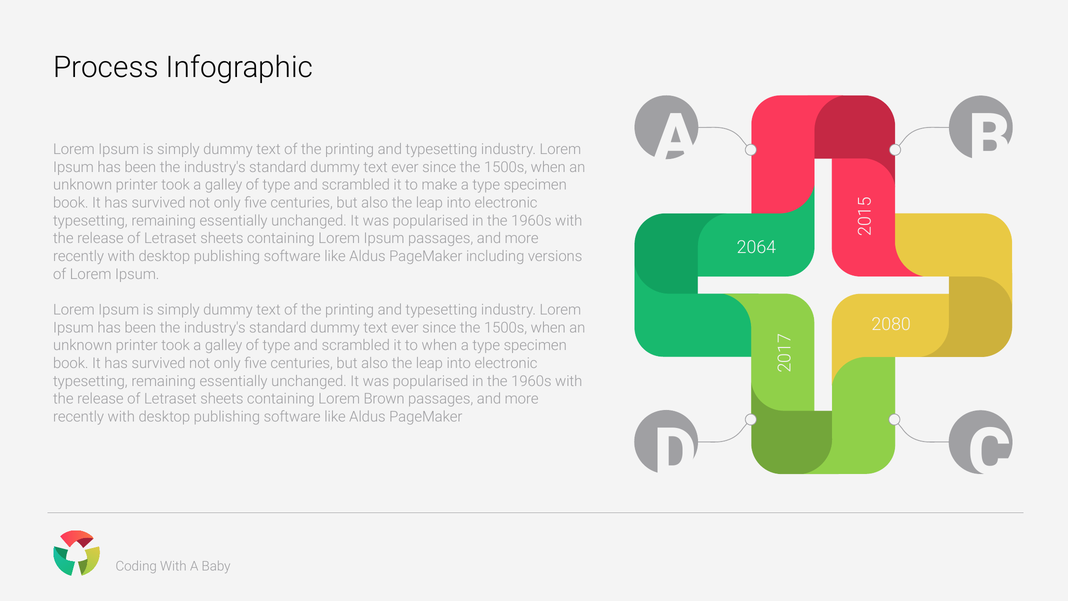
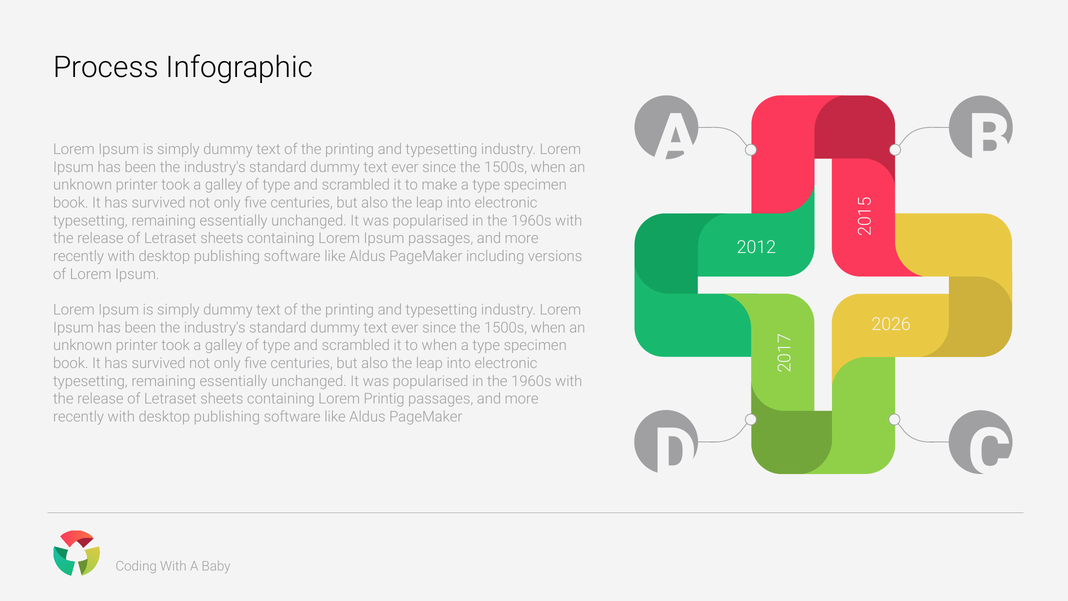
2064: 2064 -> 2012 (756, 247)
2080: 2080 -> 2026 (891, 324)
Brown: Brown -> Printig (384, 399)
